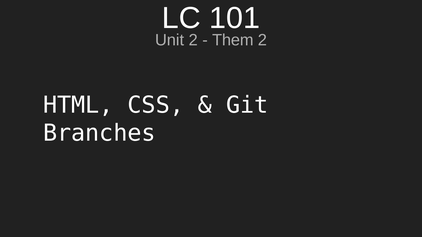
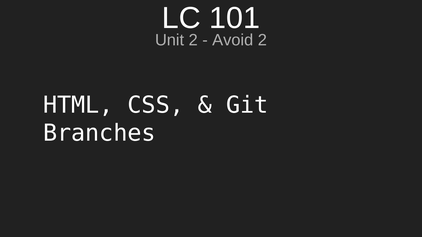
Them: Them -> Avoid (233, 40)
